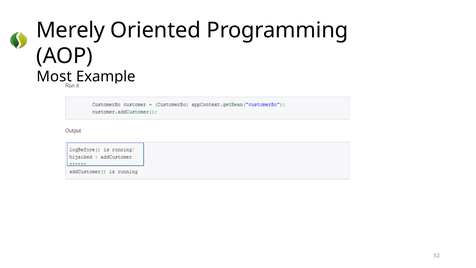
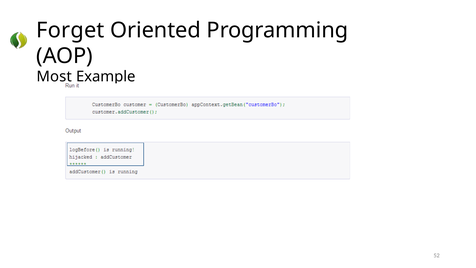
Merely: Merely -> Forget (70, 30)
